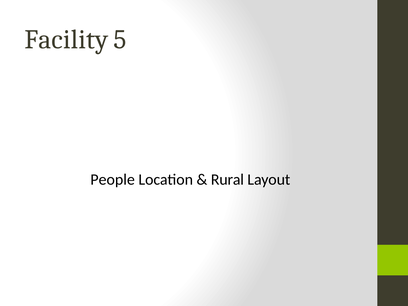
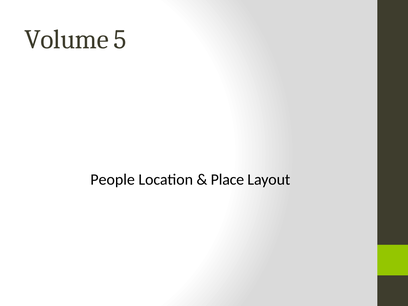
Facility: Facility -> Volume (67, 40)
Rural: Rural -> Place (227, 180)
